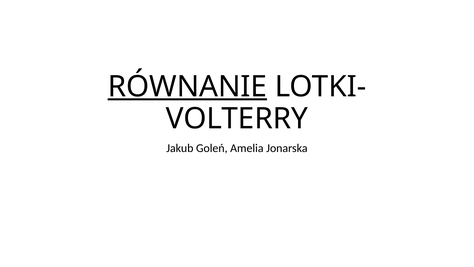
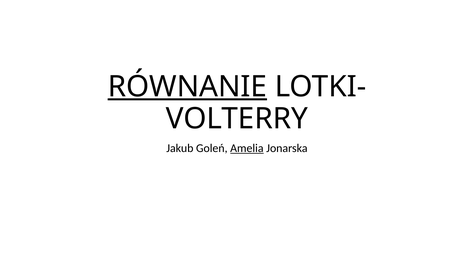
Amelia underline: none -> present (247, 148)
